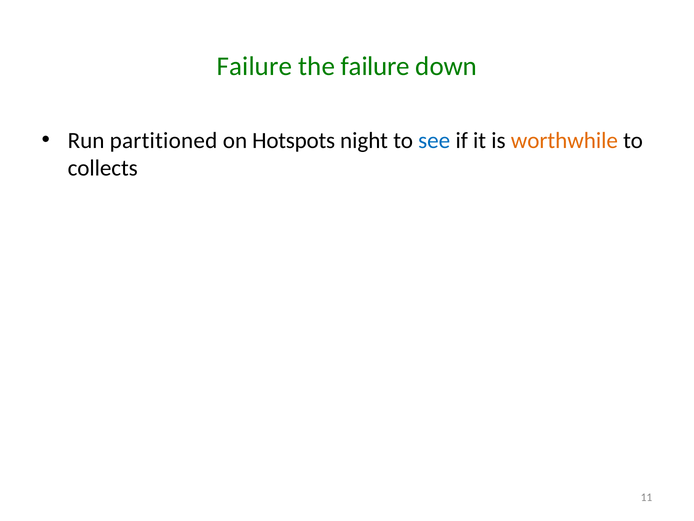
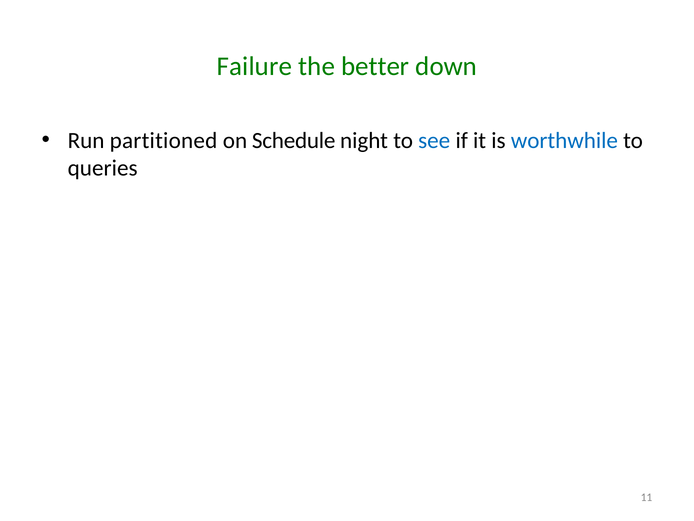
the failure: failure -> better (375, 66)
Hotspots: Hotspots -> Schedule (294, 140)
worthwhile colour: orange -> blue (564, 140)
collects: collects -> queries (103, 168)
